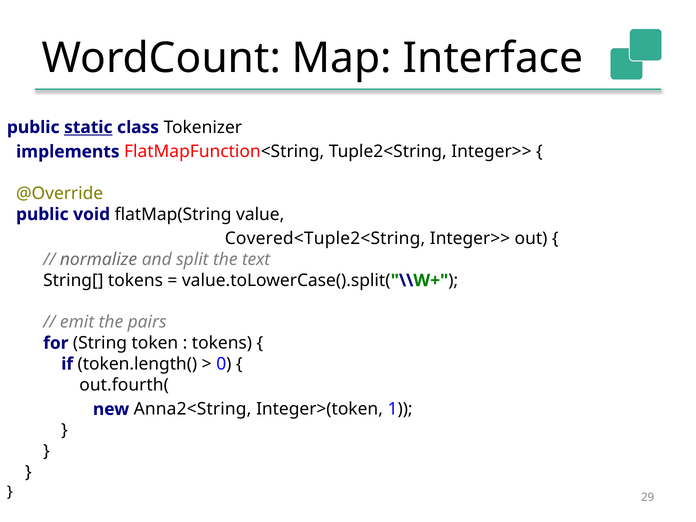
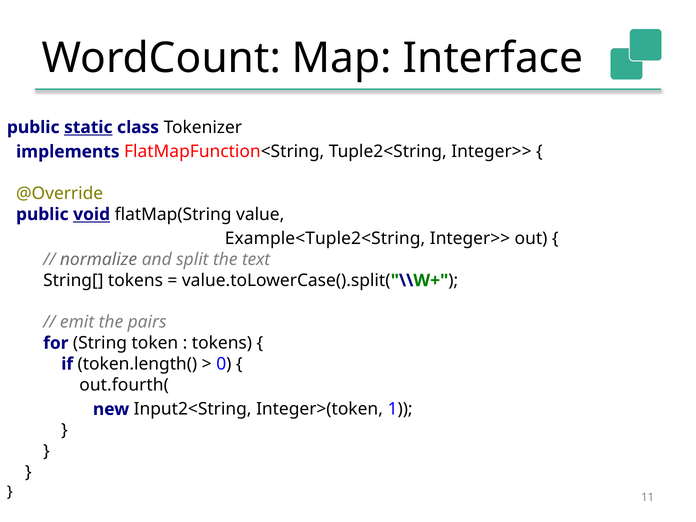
void underline: none -> present (92, 214)
Covered<Tuple2<String: Covered<Tuple2<String -> Example<Tuple2<String (325, 239)
Anna2<String: Anna2<String -> Input2<String (193, 409)
29: 29 -> 11 (648, 498)
